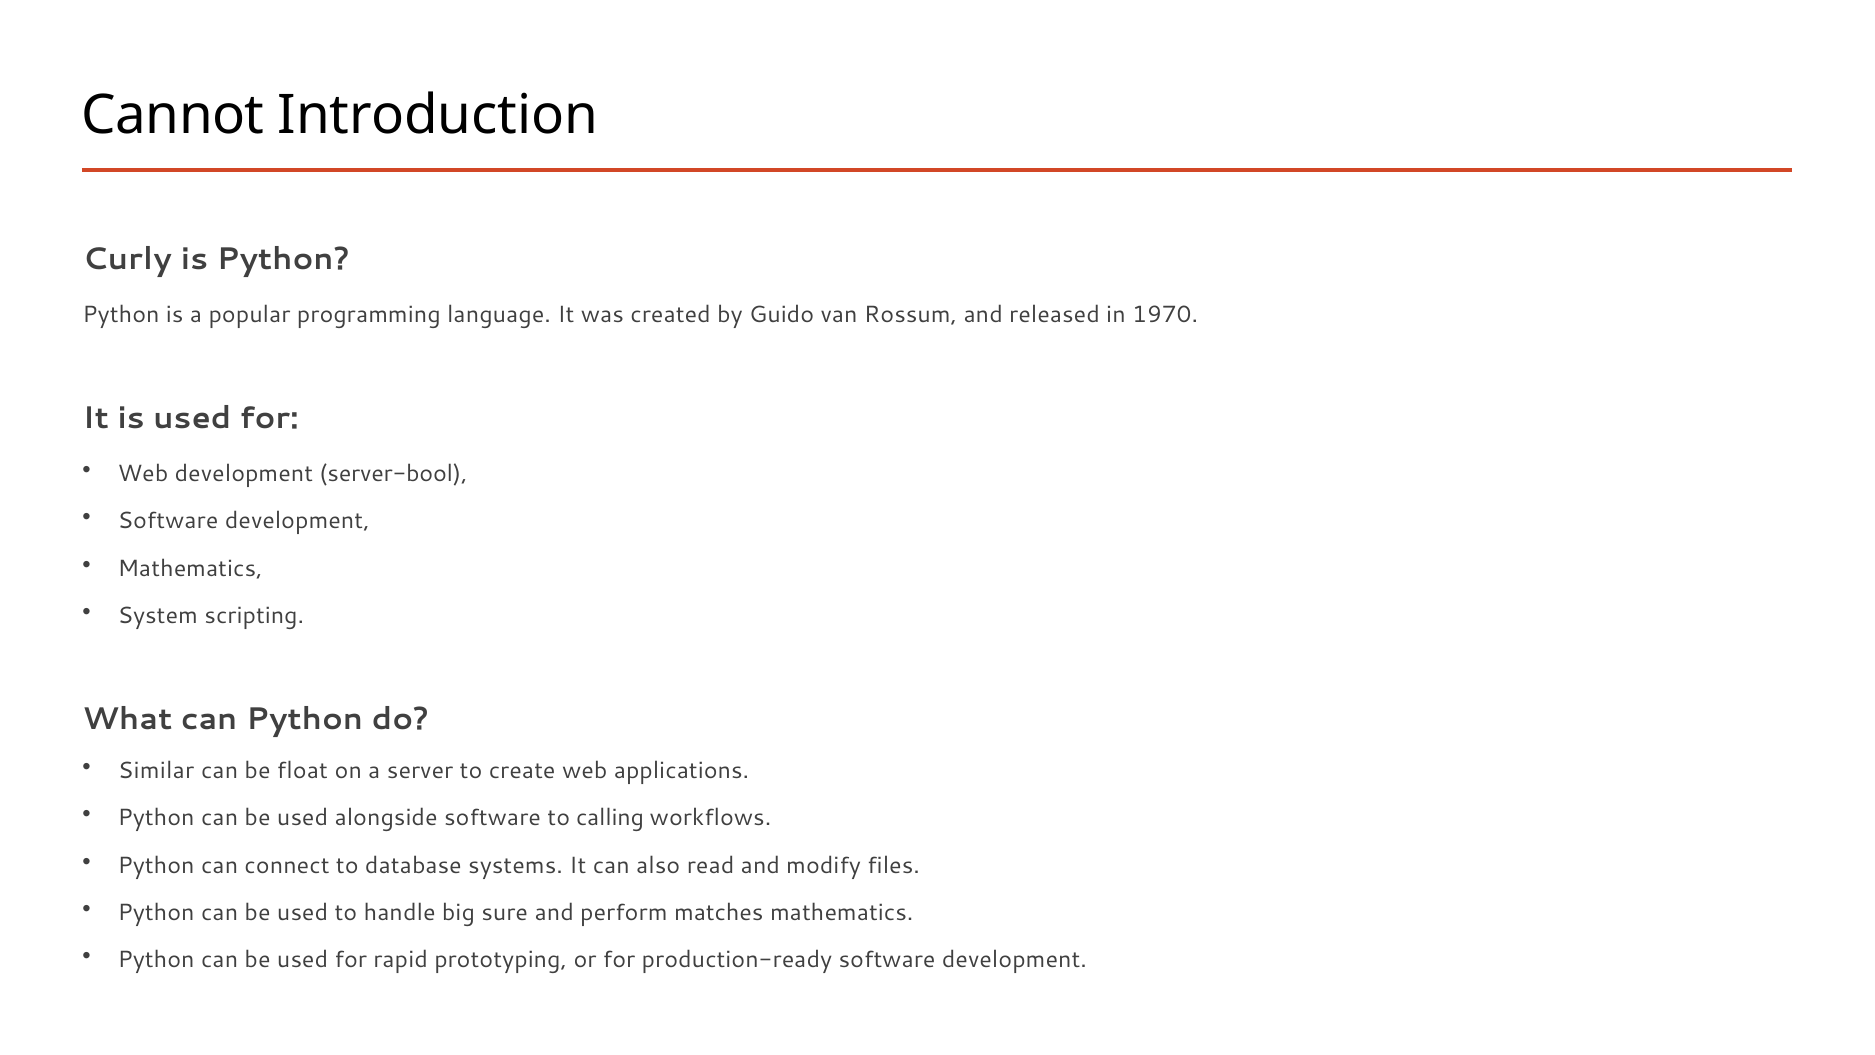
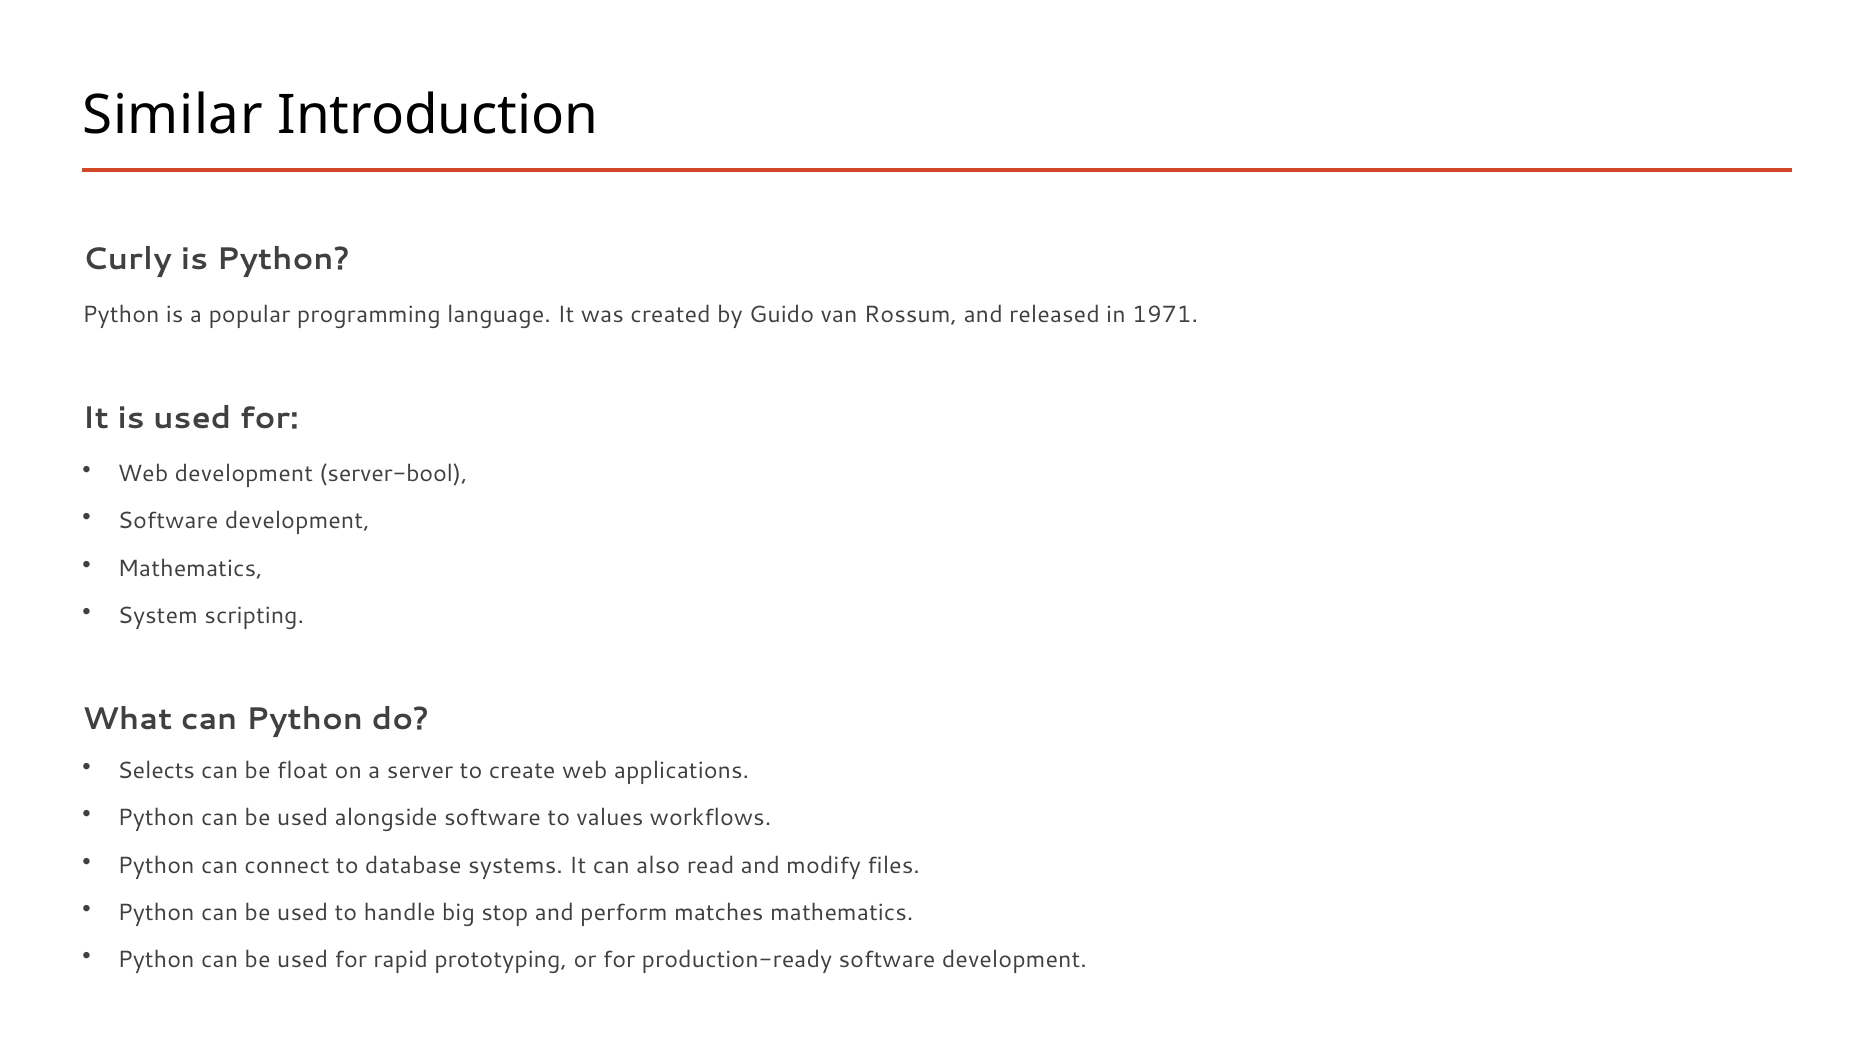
Cannot: Cannot -> Similar (173, 115)
1970: 1970 -> 1971 (1165, 315)
Similar: Similar -> Selects (156, 771)
calling: calling -> values (610, 818)
sure: sure -> stop (505, 912)
